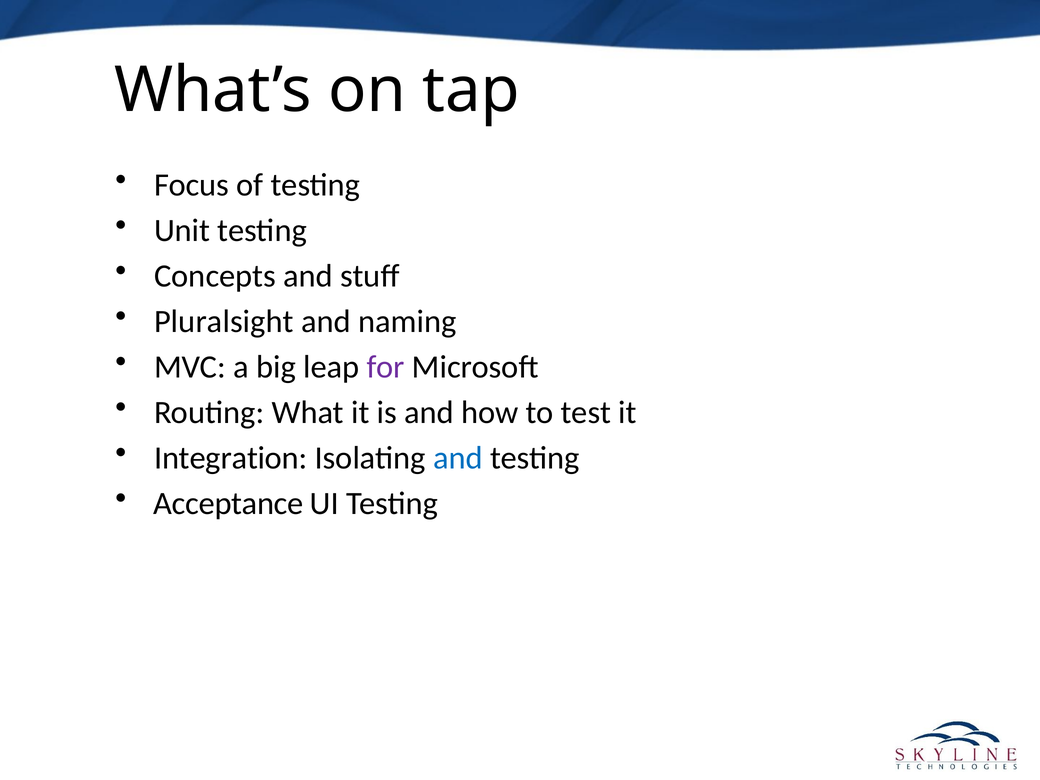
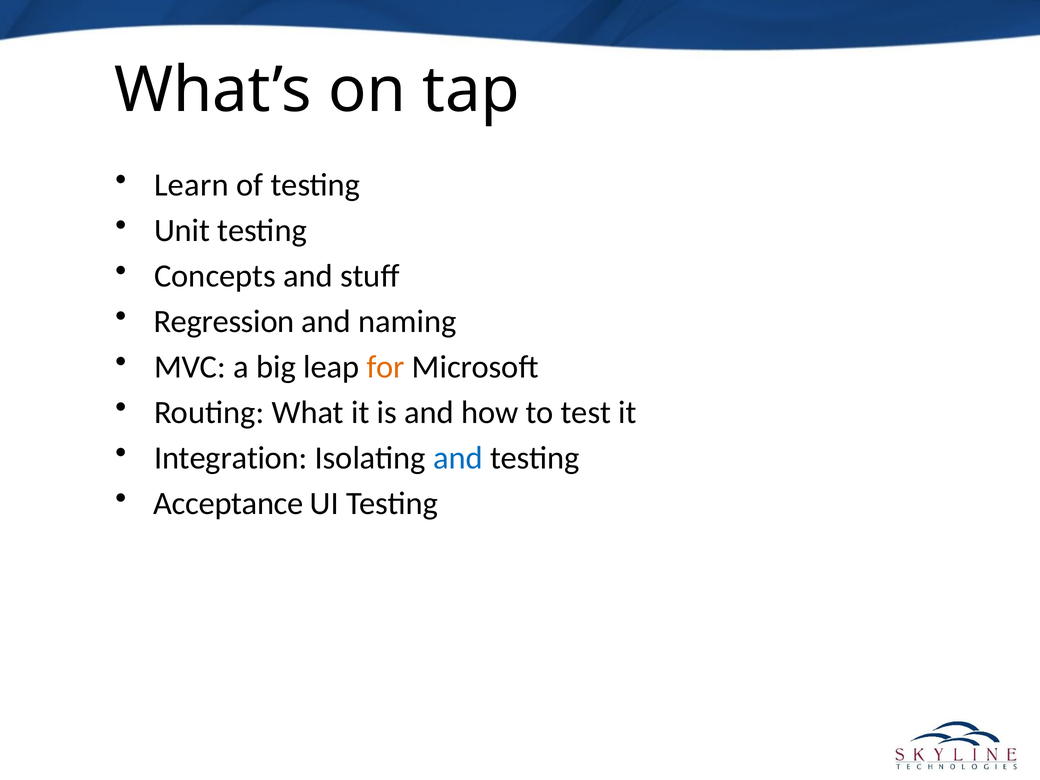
Focus: Focus -> Learn (191, 185)
Pluralsight: Pluralsight -> Regression (224, 322)
for colour: purple -> orange (386, 367)
